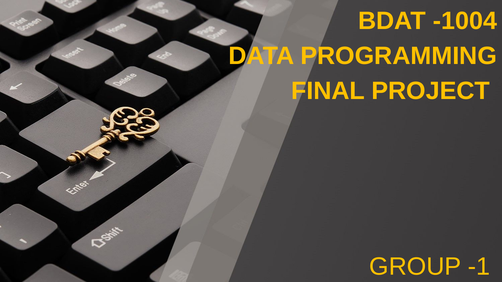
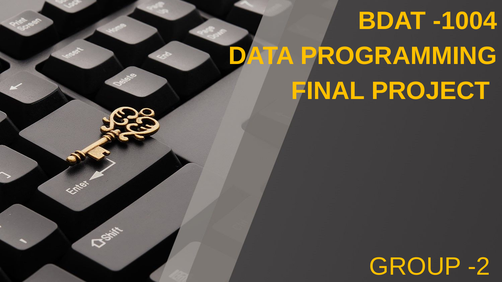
-1: -1 -> -2 (479, 267)
